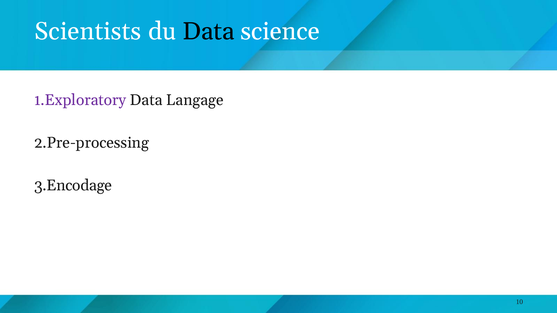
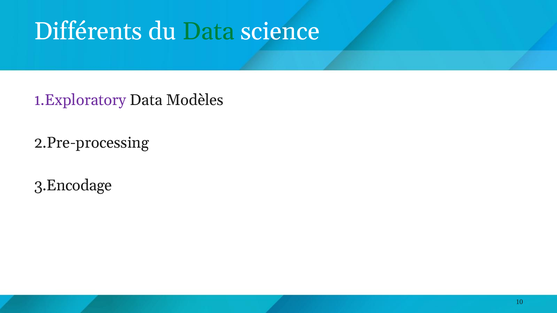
Scientists: Scientists -> Différents (88, 31)
Data colour: black -> green (209, 31)
Langage: Langage -> Modèles (195, 100)
